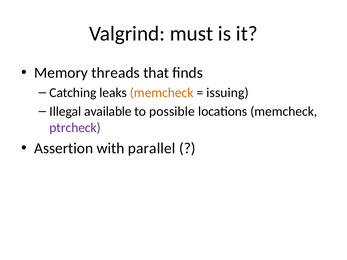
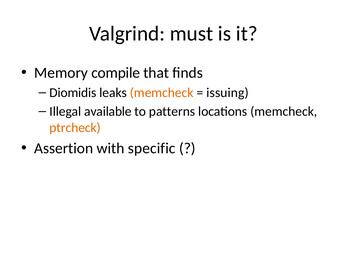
threads: threads -> compile (116, 73)
Catching: Catching -> Diomidis (73, 93)
possible: possible -> patterns (172, 112)
ptrcheck colour: purple -> orange (75, 128)
parallel: parallel -> specific (152, 148)
